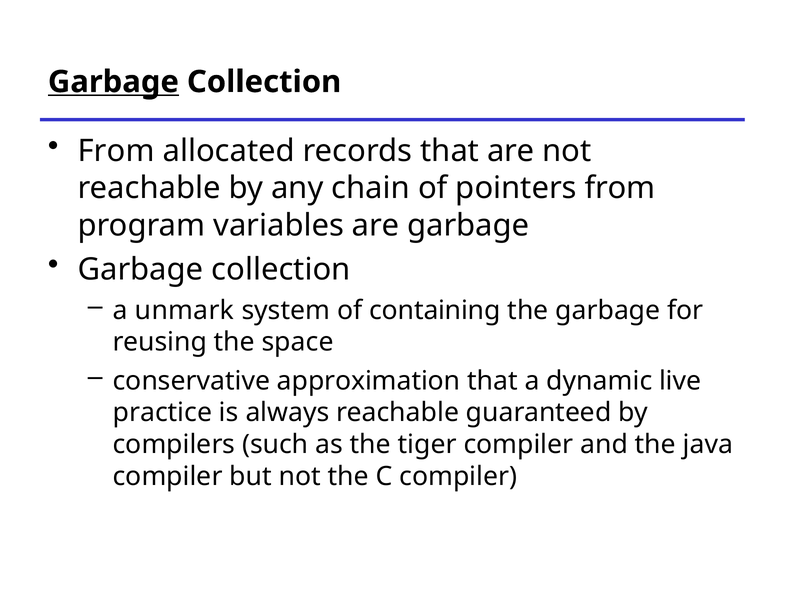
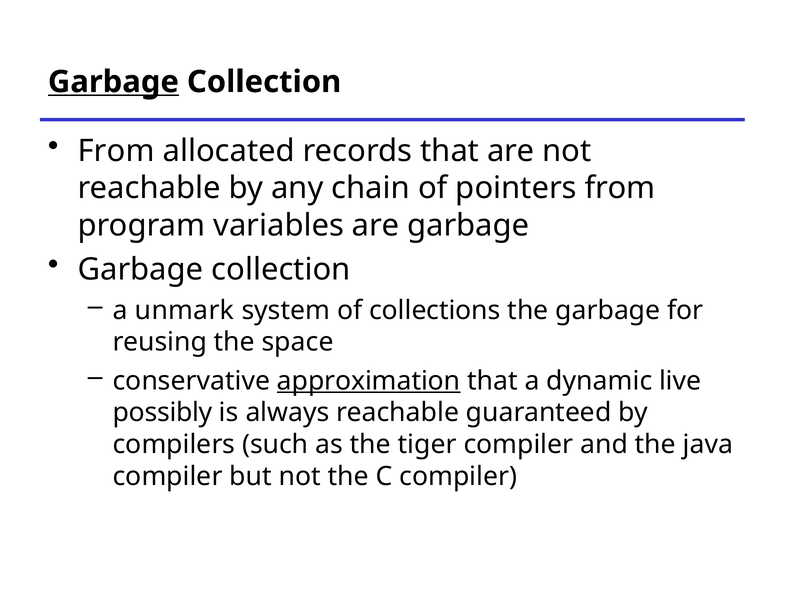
containing: containing -> collections (435, 311)
approximation underline: none -> present (369, 381)
practice: practice -> possibly (163, 413)
